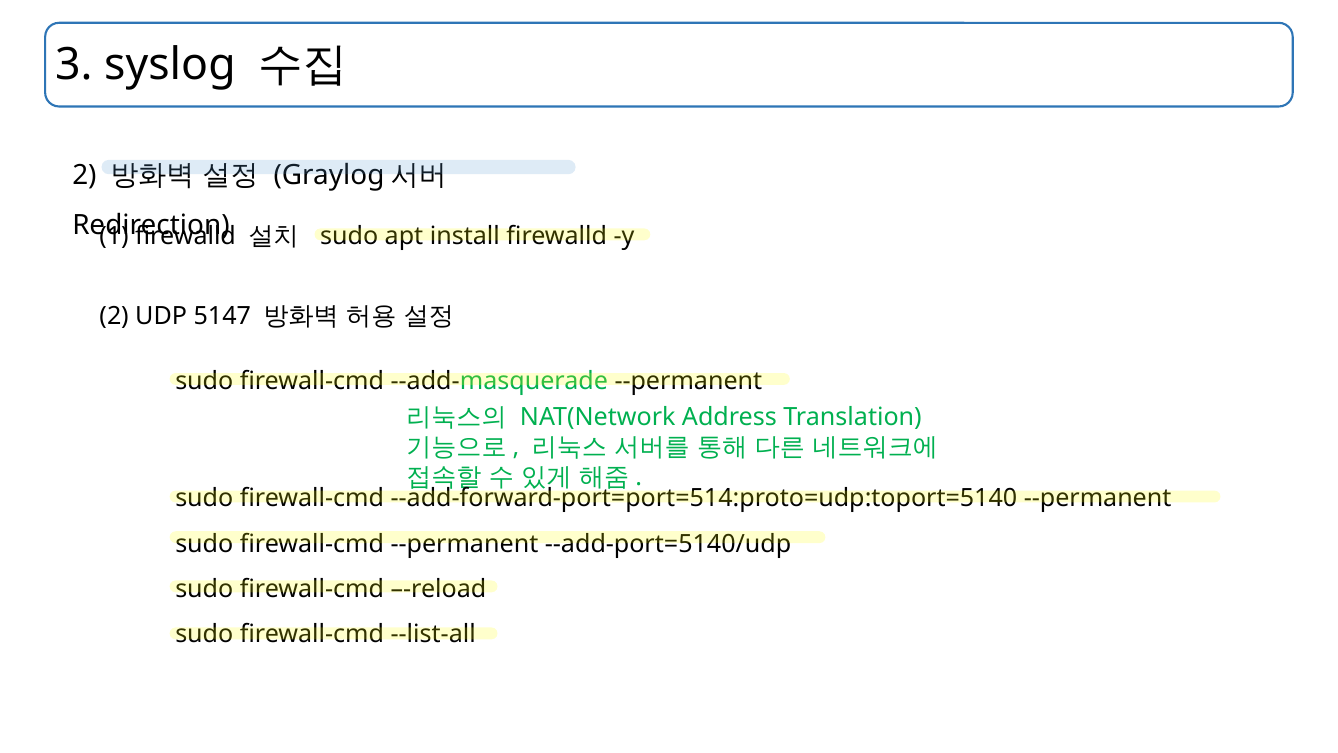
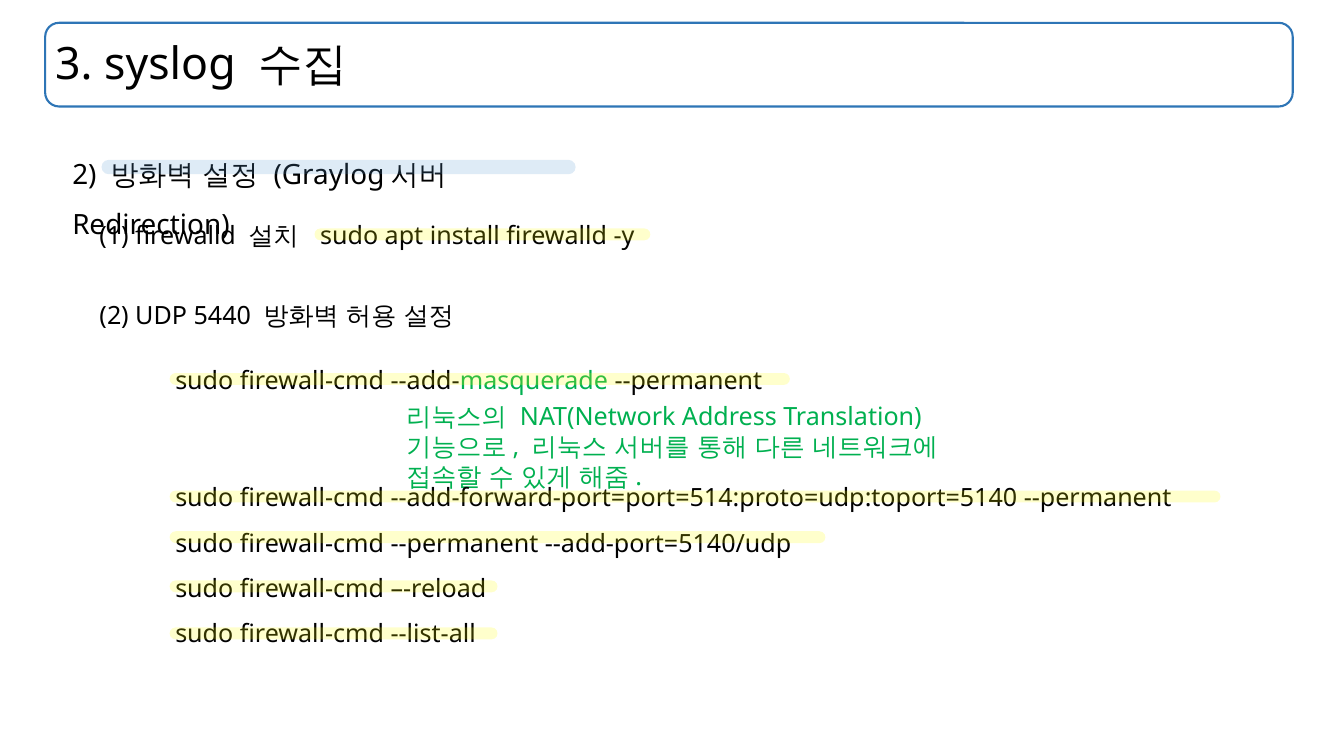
5147: 5147 -> 5440 (222, 317)
